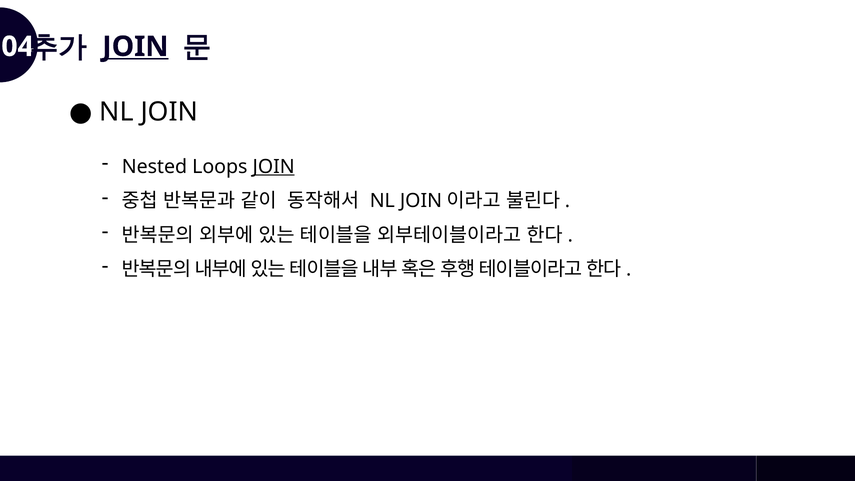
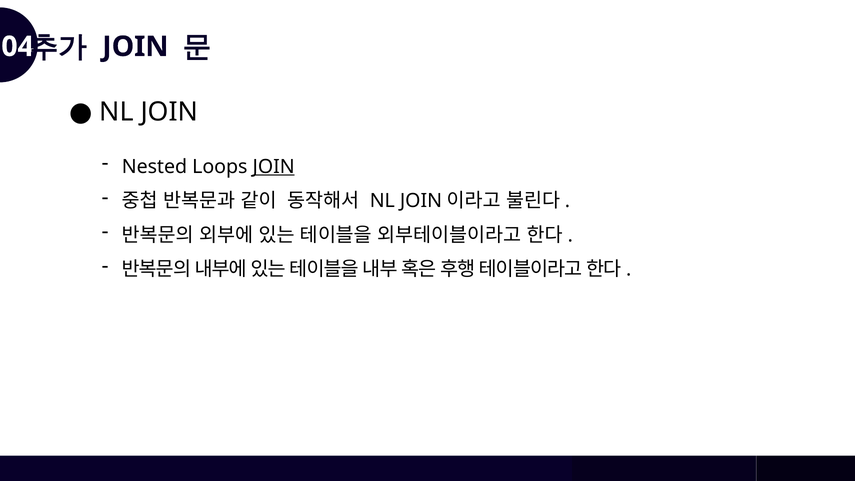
JOIN underline: present -> none (135, 47)
